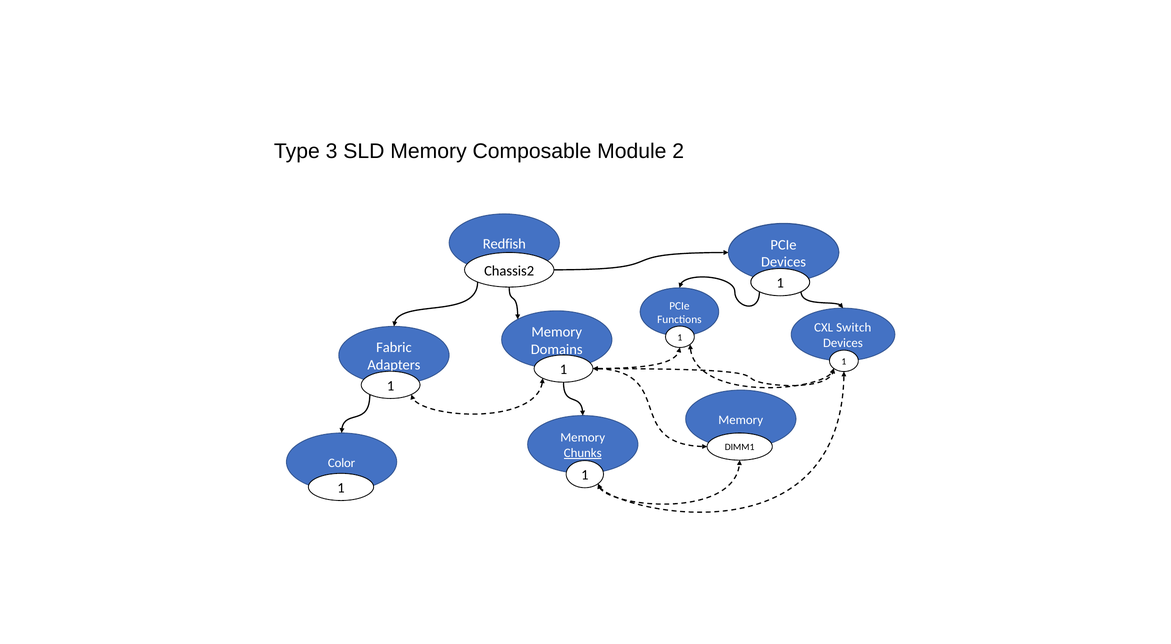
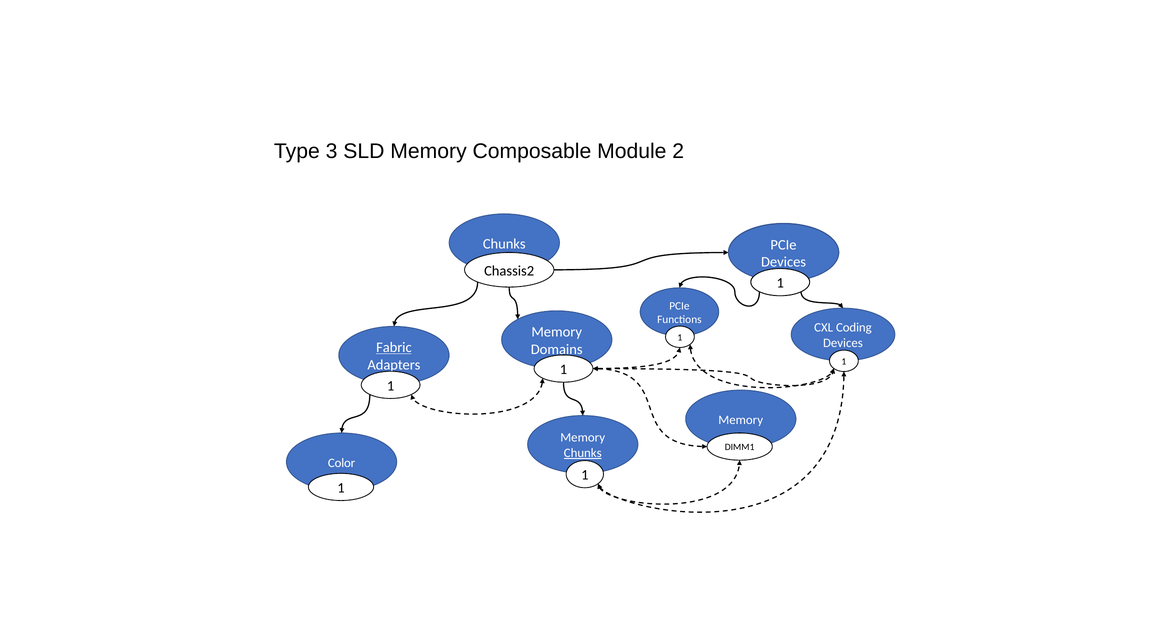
Redfish: Redfish -> Chunks (504, 244)
Switch: Switch -> Coding (854, 328)
Fabric underline: none -> present (394, 348)
